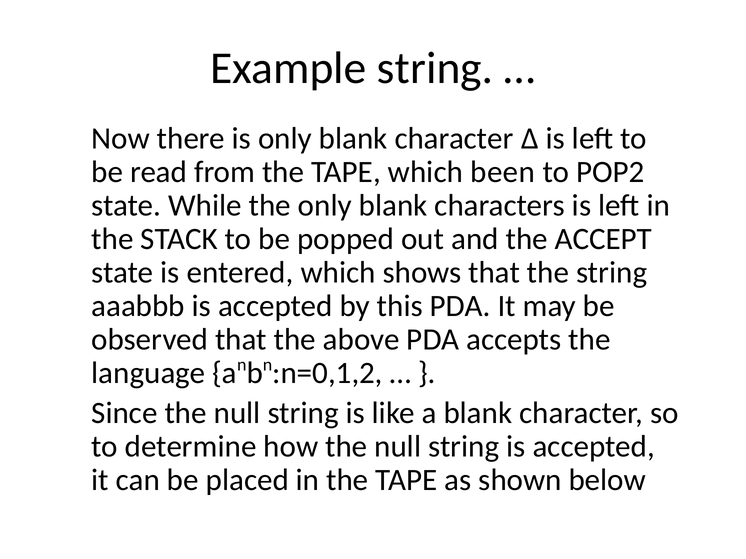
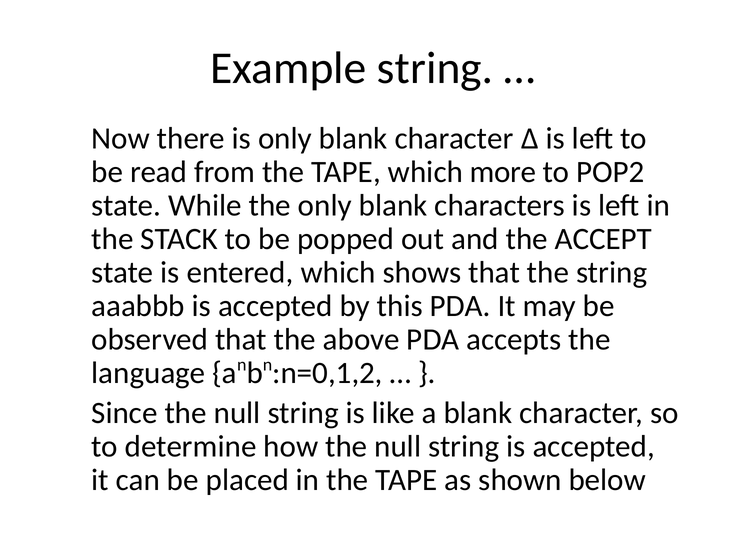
been: been -> more (503, 172)
